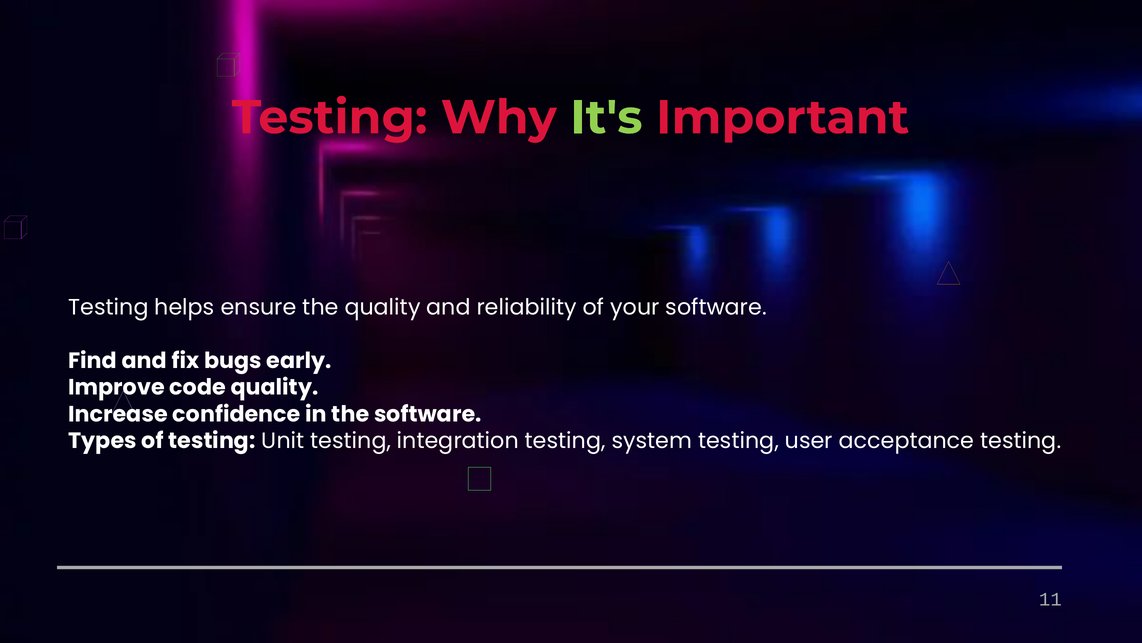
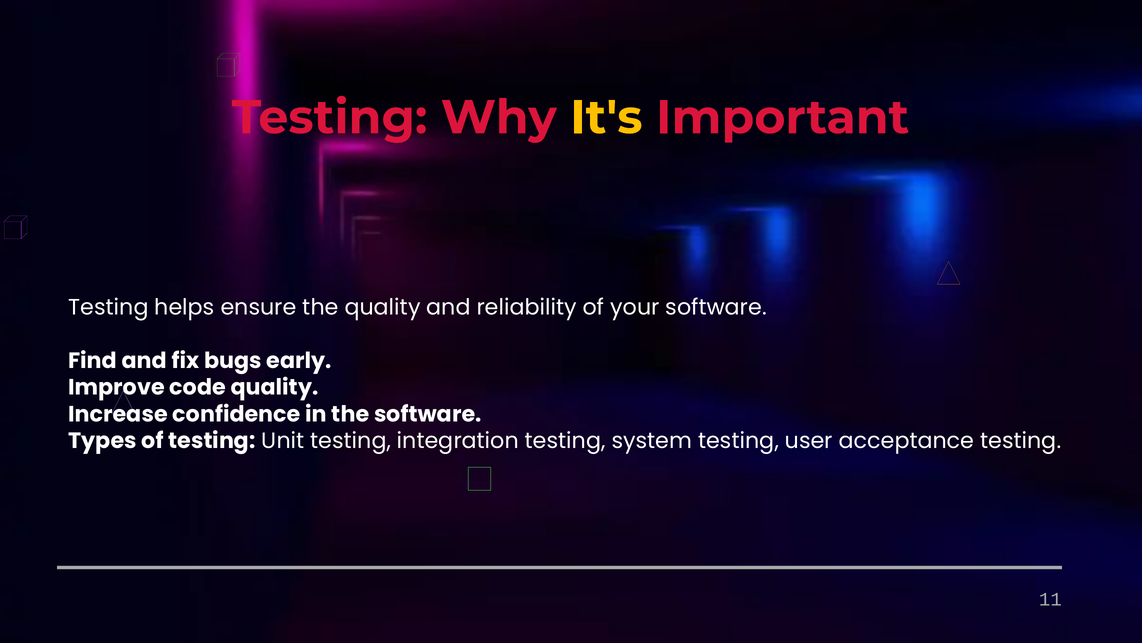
It's colour: light green -> yellow (606, 117)
